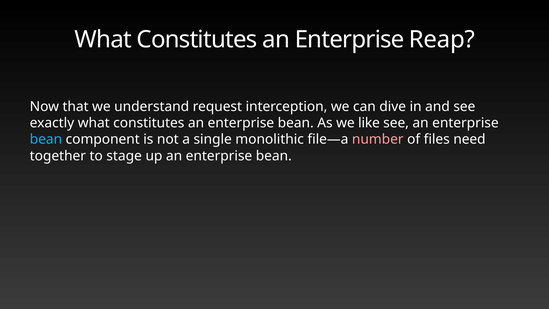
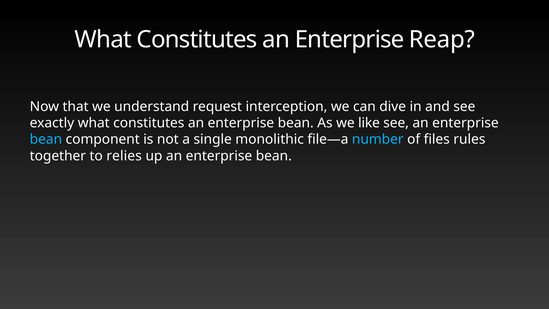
number colour: pink -> light blue (378, 139)
need: need -> rules (469, 139)
stage: stage -> relies (124, 156)
